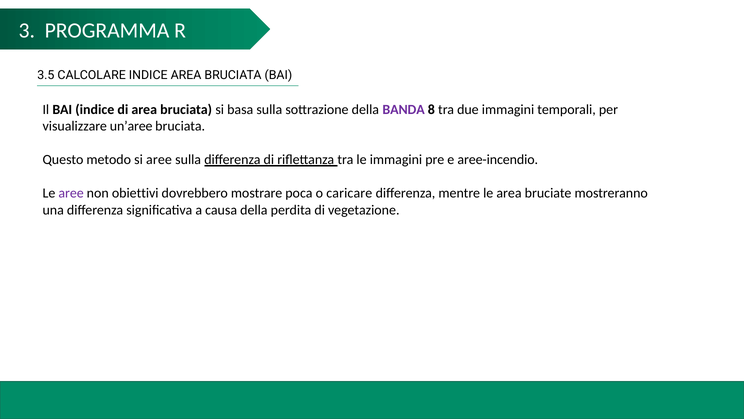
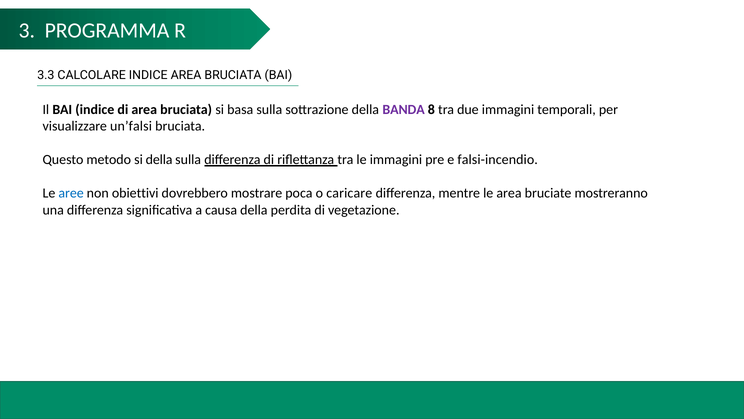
3.5: 3.5 -> 3.3 (46, 75)
un’aree: un’aree -> un’falsi (131, 126)
si aree: aree -> della (159, 159)
aree-incendio: aree-incendio -> falsi-incendio (498, 159)
aree colour: purple -> blue (71, 193)
